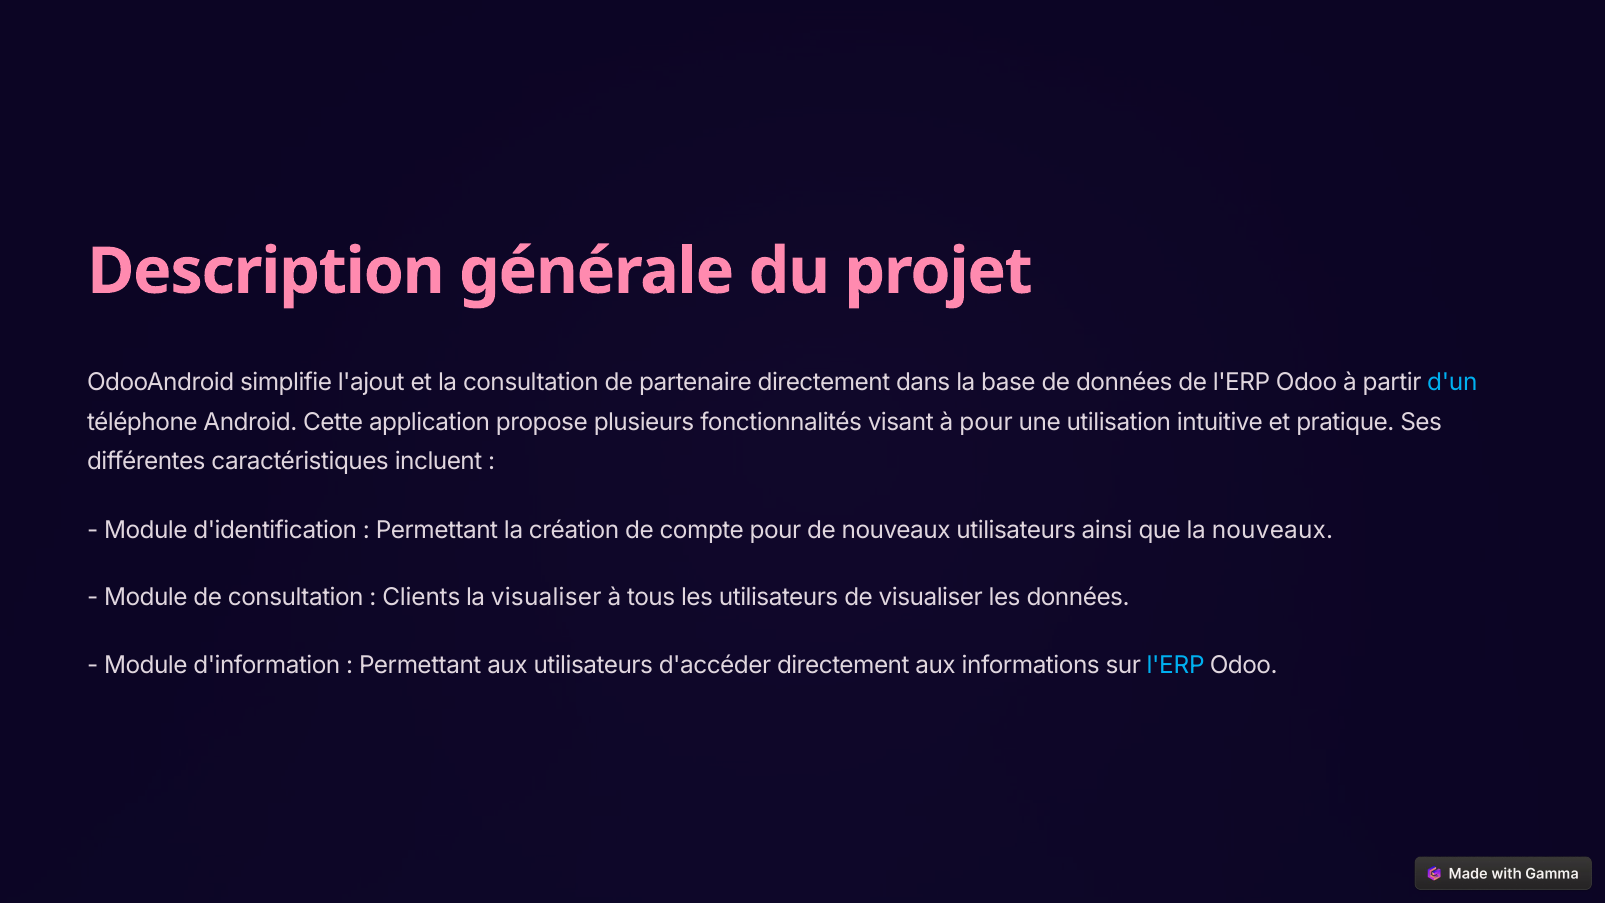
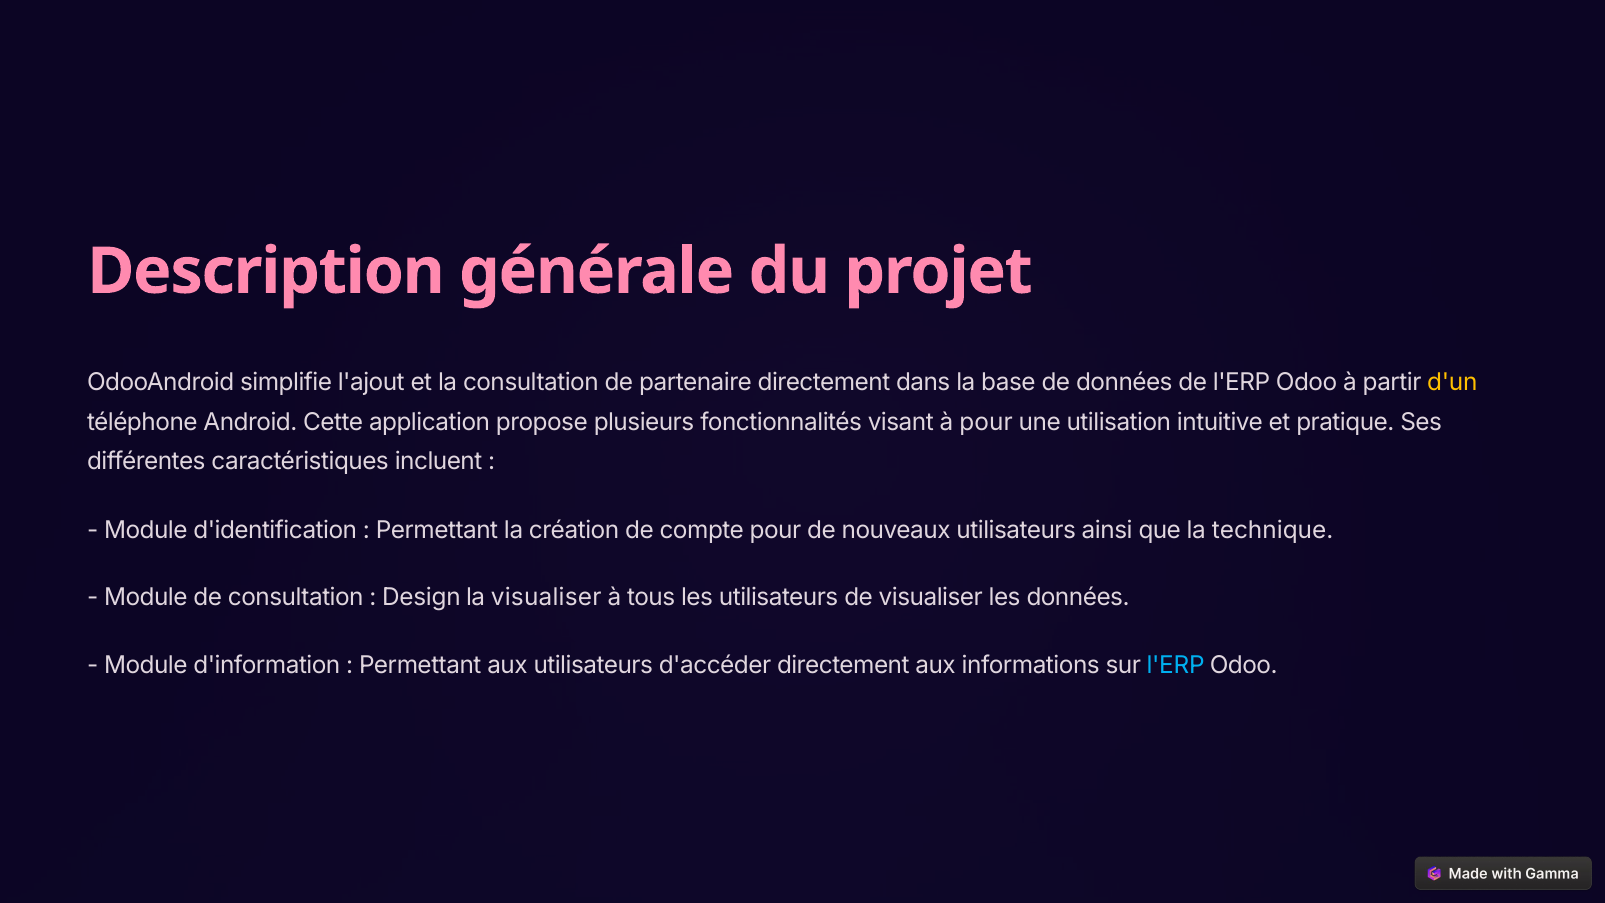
d'un colour: light blue -> yellow (1452, 382)
la nouveaux: nouveaux -> technique (1273, 530)
Clients: Clients -> Design (421, 598)
